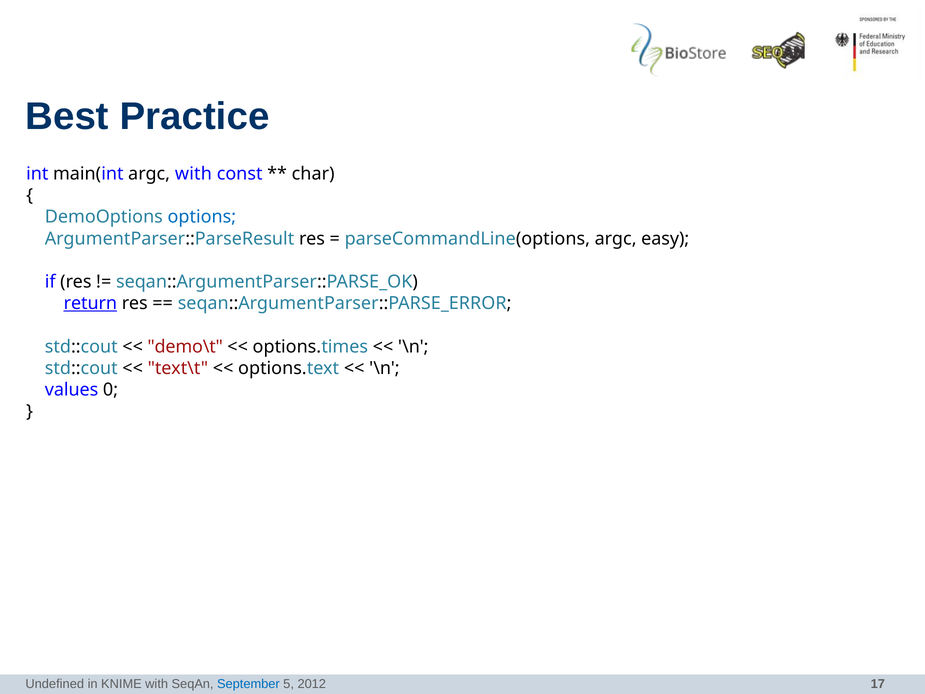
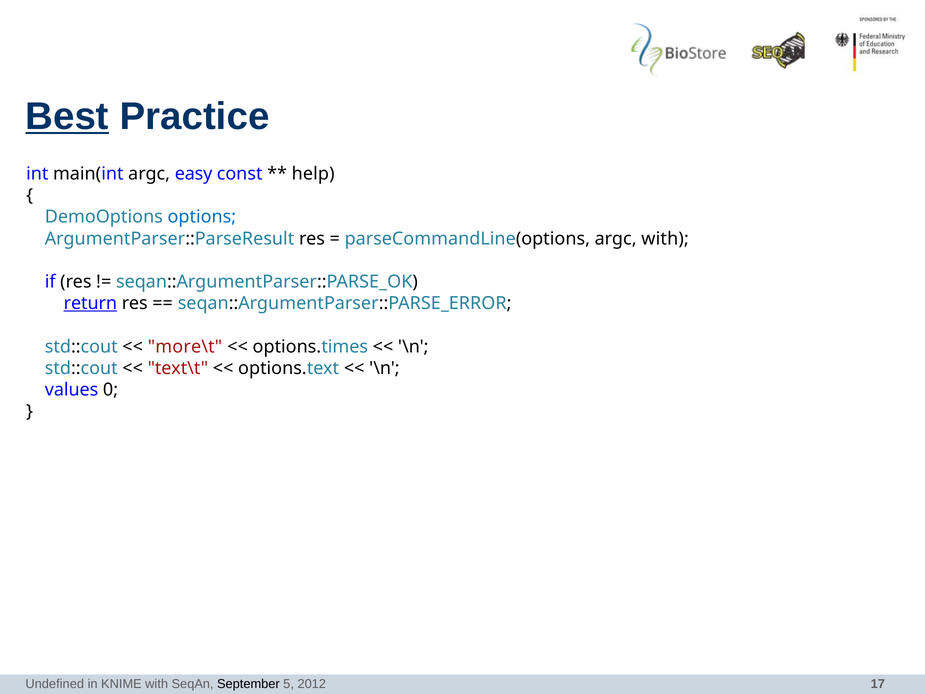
Best underline: none -> present (67, 116)
argc with: with -> easy (194, 174)
char: char -> help (313, 174)
argc easy: easy -> with (665, 239)
demo\t: demo\t -> more\t (185, 347)
September colour: blue -> black (248, 684)
